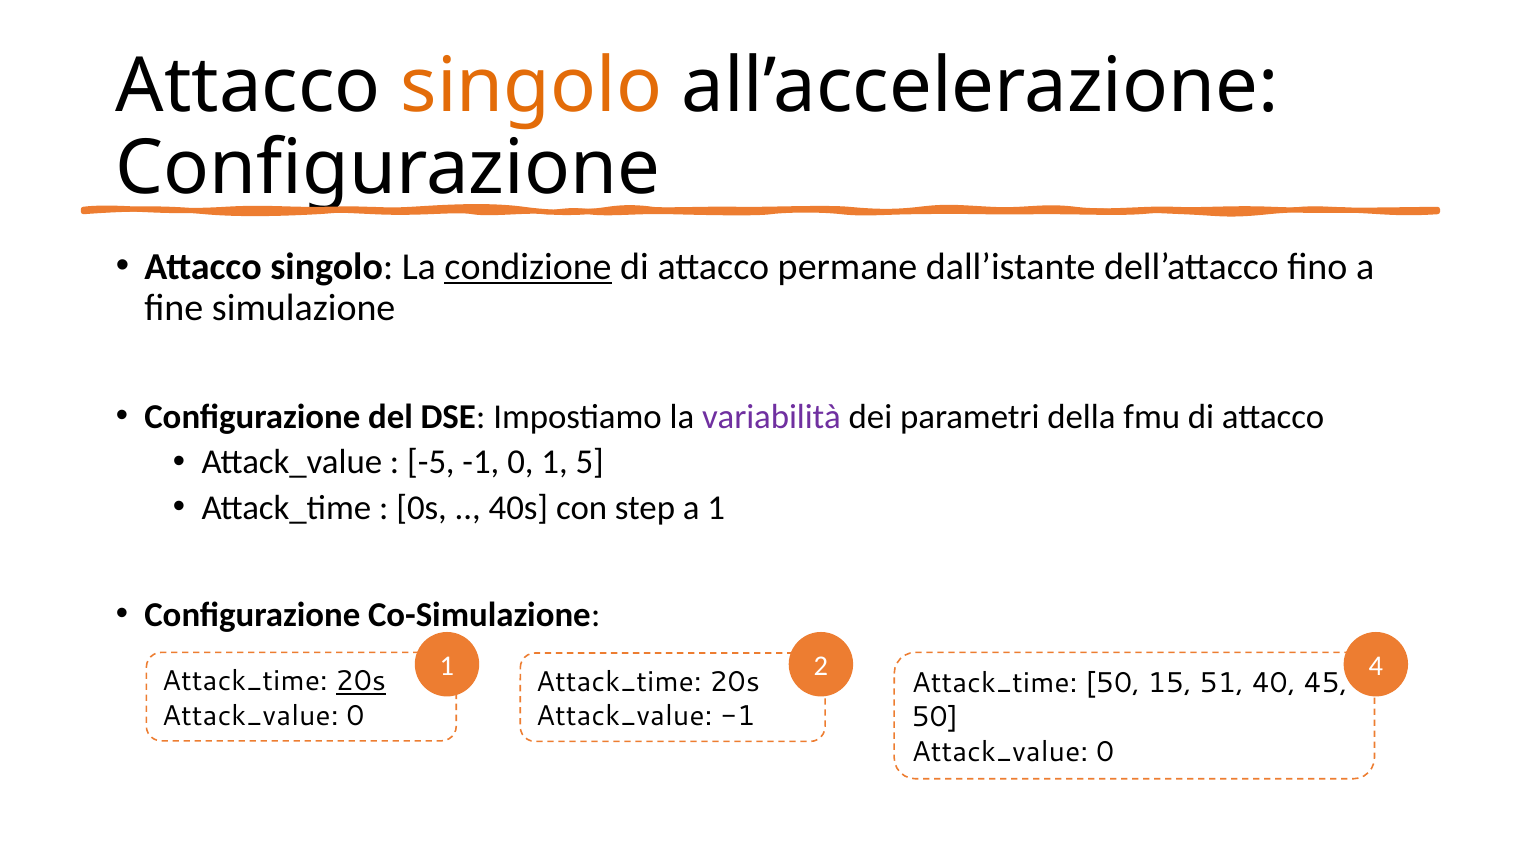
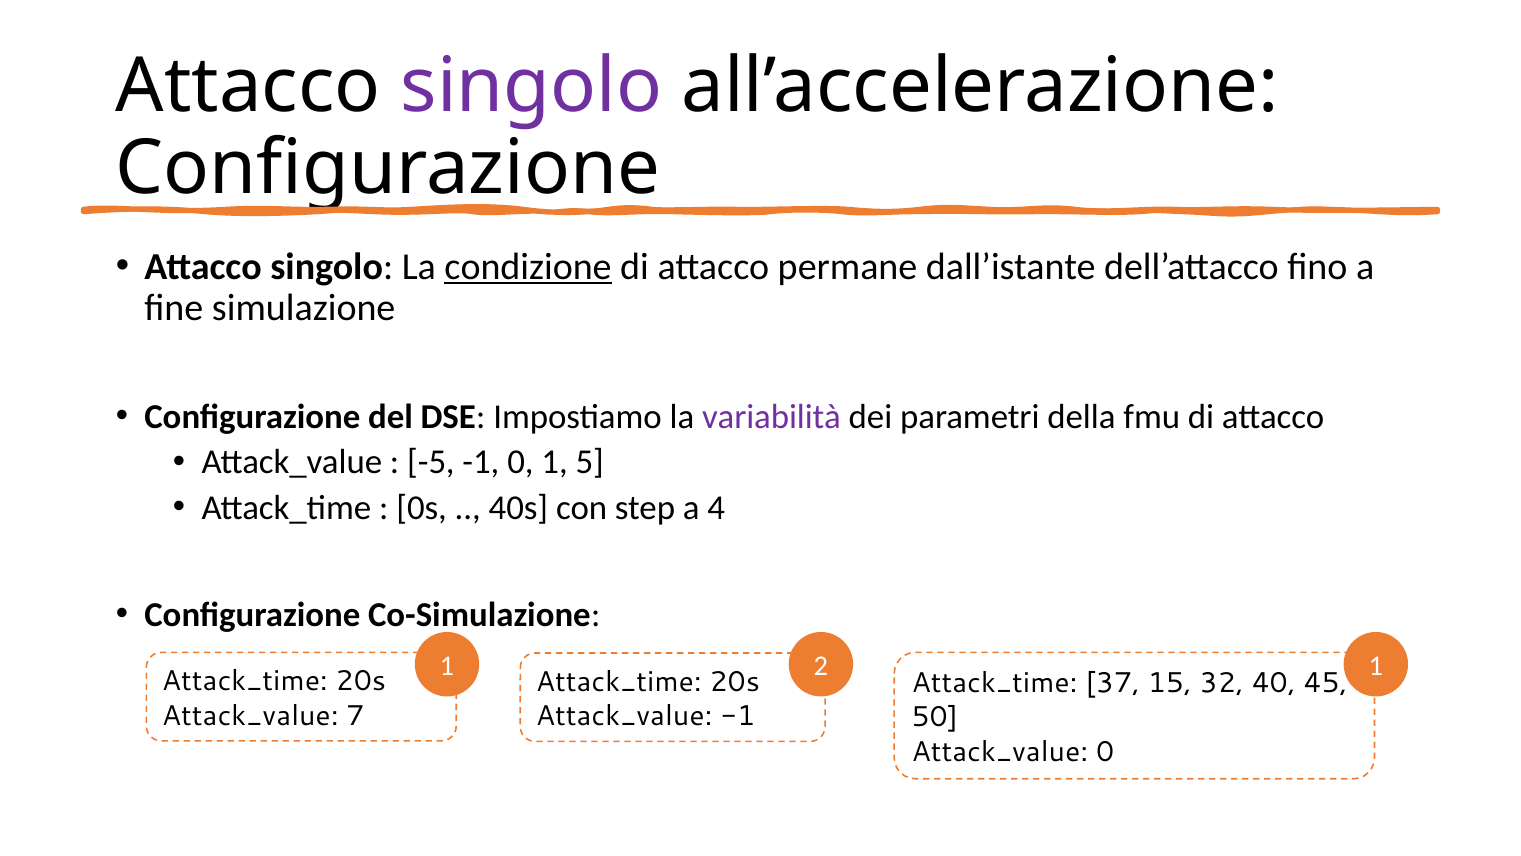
singolo colour: orange -> purple (531, 87)
a 1: 1 -> 4 (716, 507)
2 4: 4 -> 1 (1376, 666)
20s underline: present -> none (361, 681)
Attack_time 50: 50 -> 37 (1113, 683)
51: 51 -> 32 (1222, 683)
0: 0 -> 7 (355, 715)
